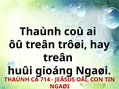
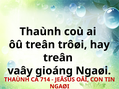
huûi: huûi -> vaây (20, 71)
